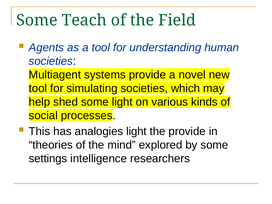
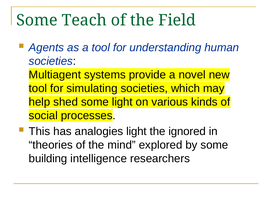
the provide: provide -> ignored (187, 131)
settings: settings -> building (48, 159)
